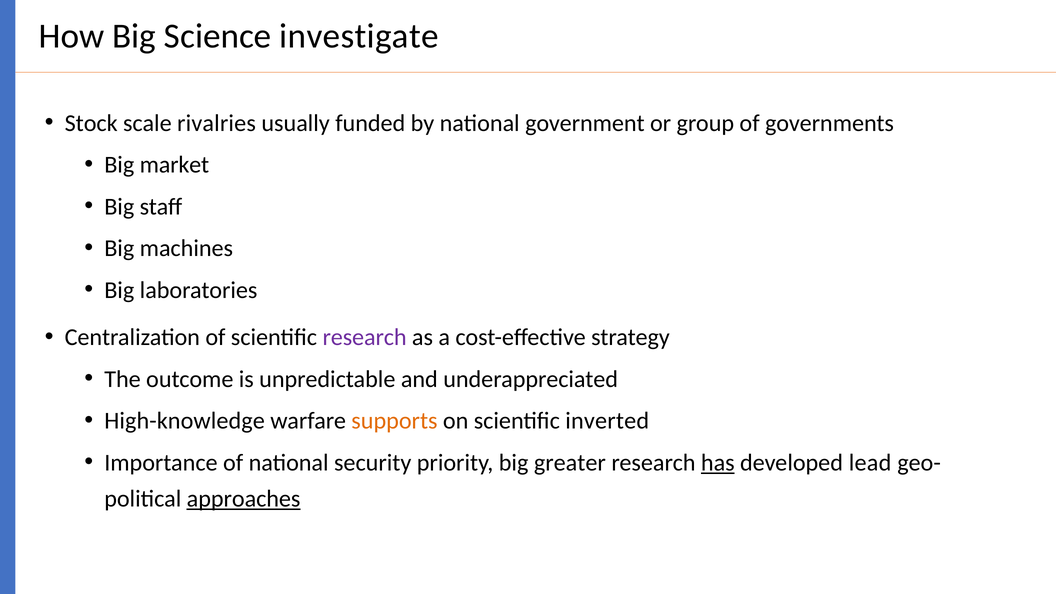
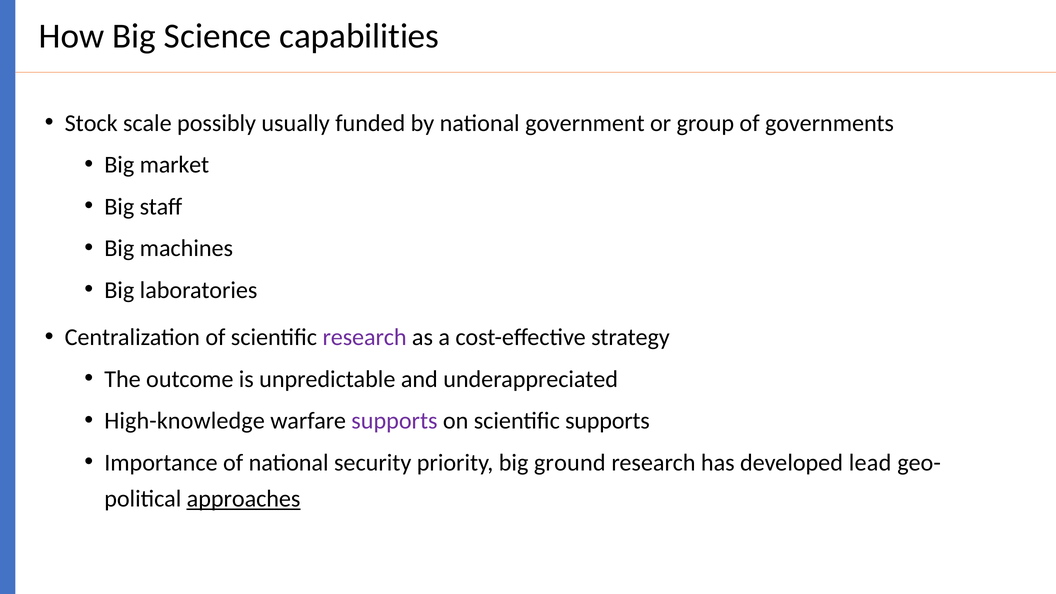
investigate: investigate -> capabilities (359, 36)
rivalries: rivalries -> possibly (217, 123)
supports colour: orange -> purple (394, 421)
scientific inverted: inverted -> supports (607, 421)
greater: greater -> ground (570, 463)
has underline: present -> none (718, 463)
